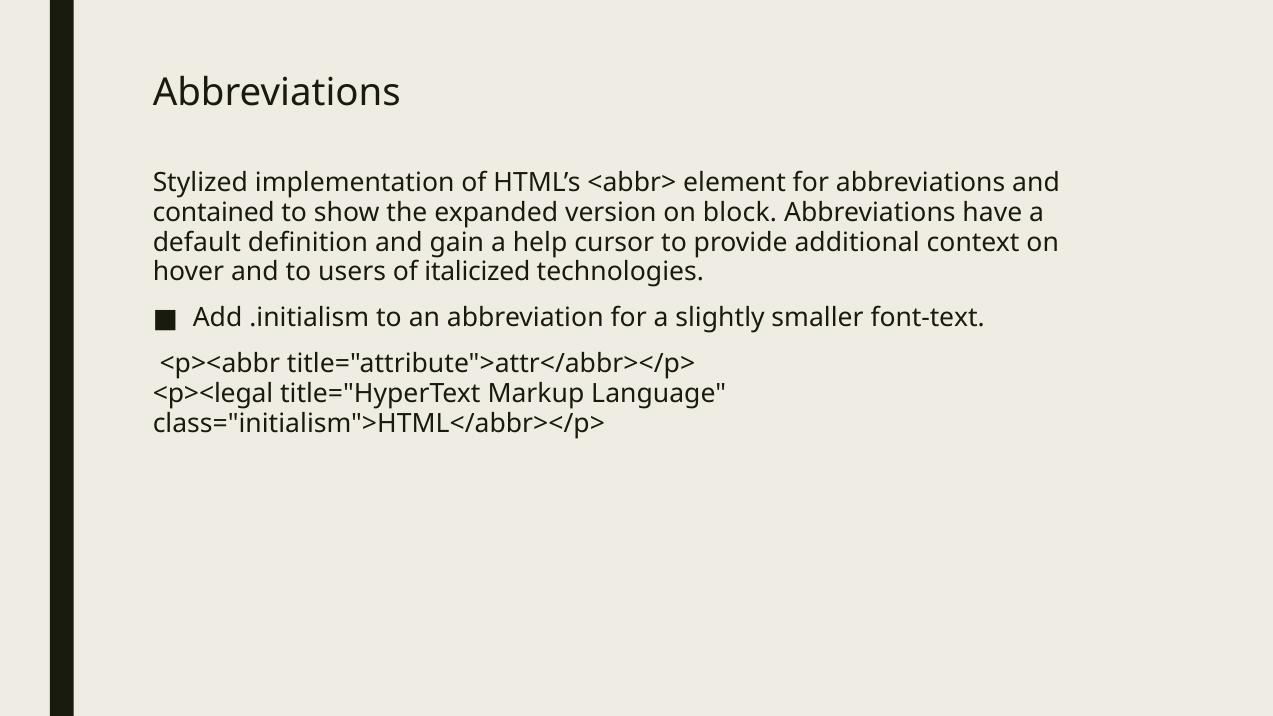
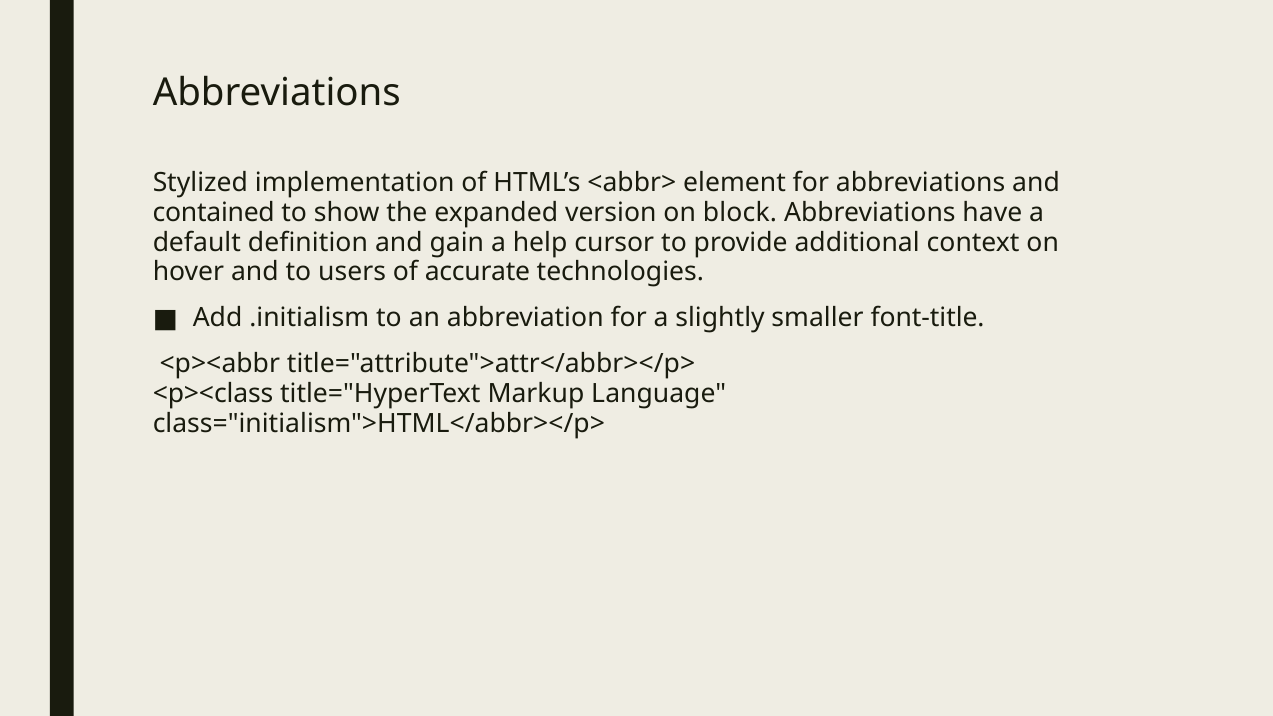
italicized: italicized -> accurate (477, 272)
font-text: font-text -> font-title (928, 318)
<p><legal: <p><legal -> <p><class (213, 394)
